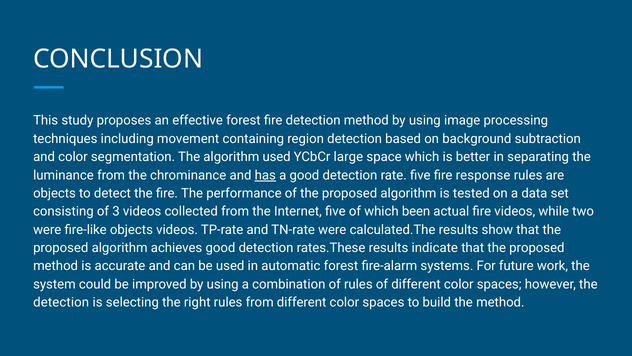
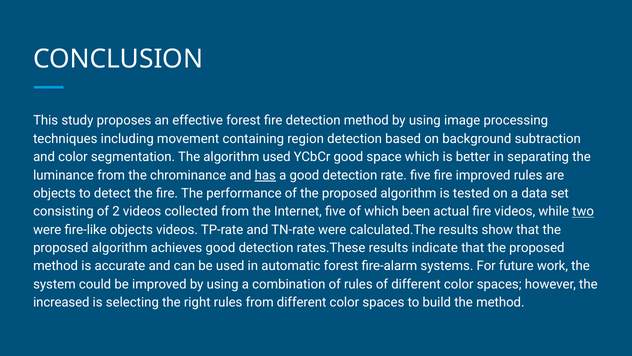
YCbCr large: large -> good (348, 157)
fire response: response -> improved (483, 175)
3: 3 -> 2 (116, 211)
two underline: none -> present (583, 211)
detection: detection -> increased (61, 302)
